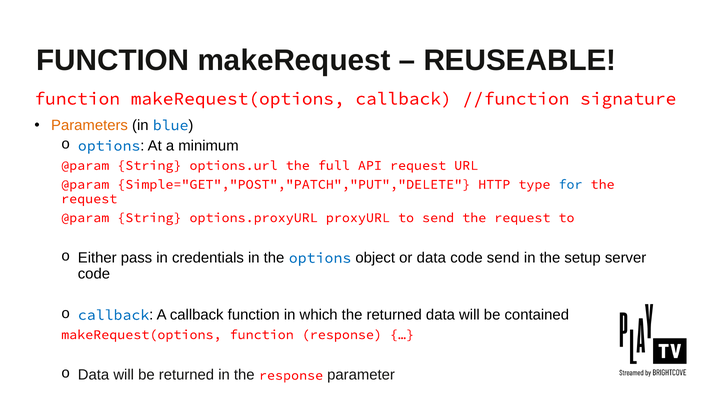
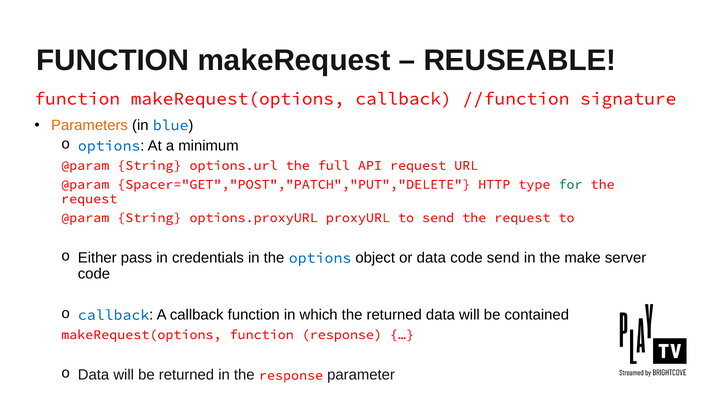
Simple="GET","POST","PATCH","PUT","DELETE: Simple="GET","POST","PATCH","PUT","DELETE -> Spacer="GET","POST","PATCH","PUT","DELETE (294, 184)
for colour: blue -> green (570, 184)
setup: setup -> make (583, 258)
